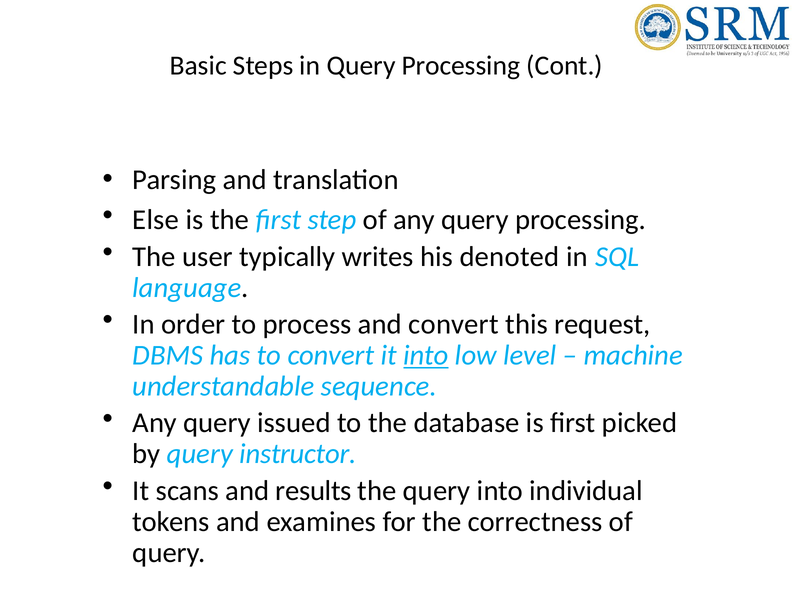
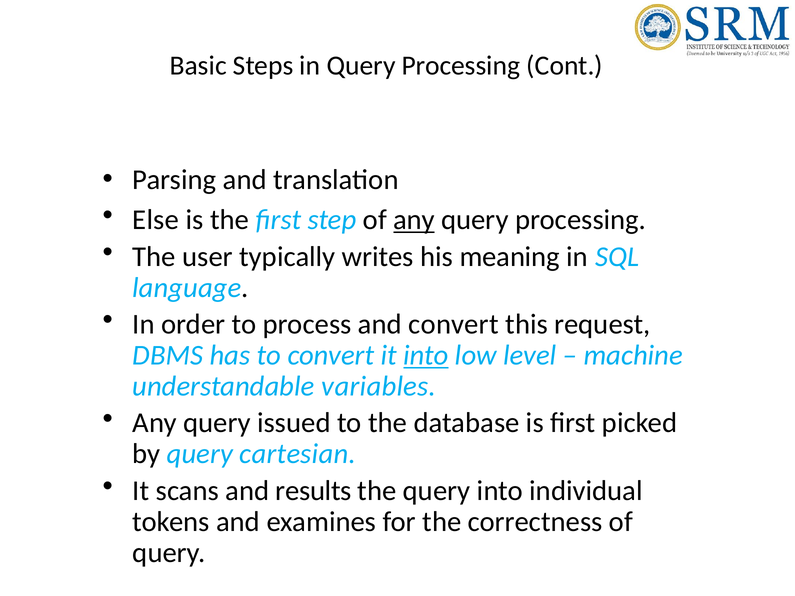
any underline: none -> present (414, 220)
denoted: denoted -> meaning (510, 257)
sequence: sequence -> variables (379, 386)
instructor: instructor -> cartesian (298, 454)
